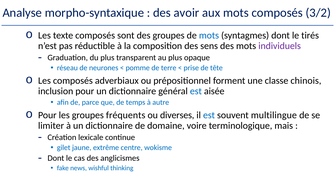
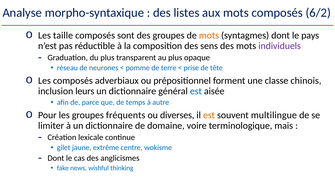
avoir: avoir -> listes (187, 13)
3/2: 3/2 -> 6/2 (318, 13)
texte: texte -> taille (63, 36)
mots colour: blue -> orange (209, 36)
tirés: tirés -> pays (310, 36)
inclusion pour: pour -> leurs (85, 91)
est colour: blue -> orange (209, 116)
